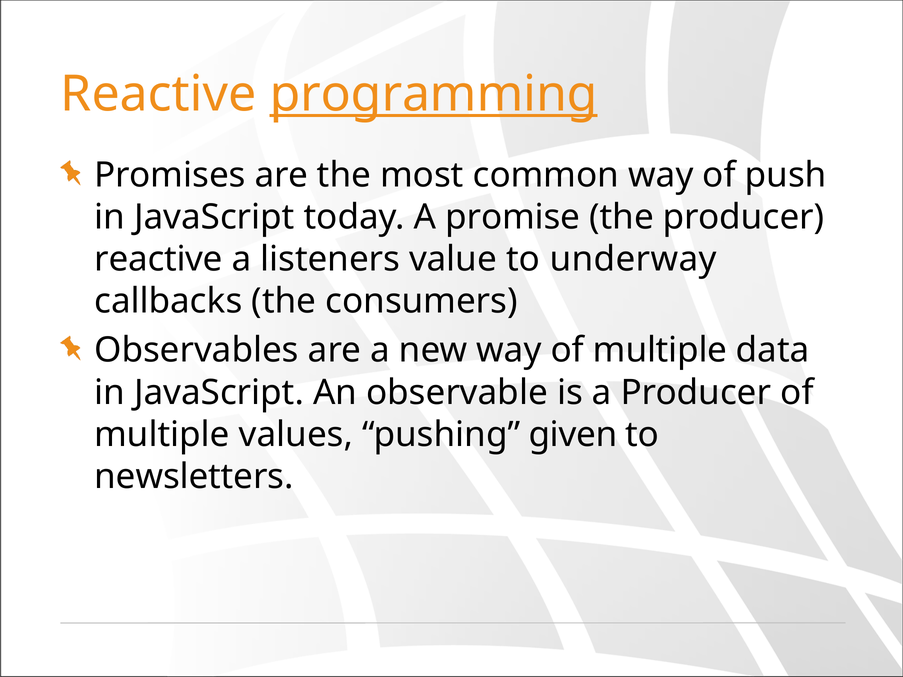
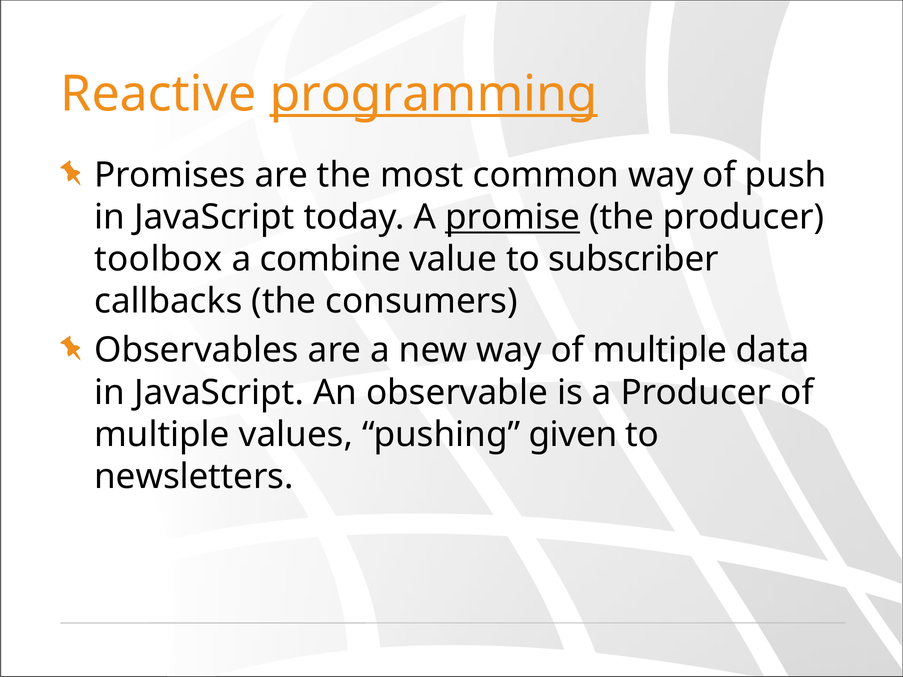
promise underline: none -> present (513, 217)
reactive: reactive -> toolbox (158, 259)
listeners: listeners -> combine (330, 259)
underway: underway -> subscriber (633, 259)
